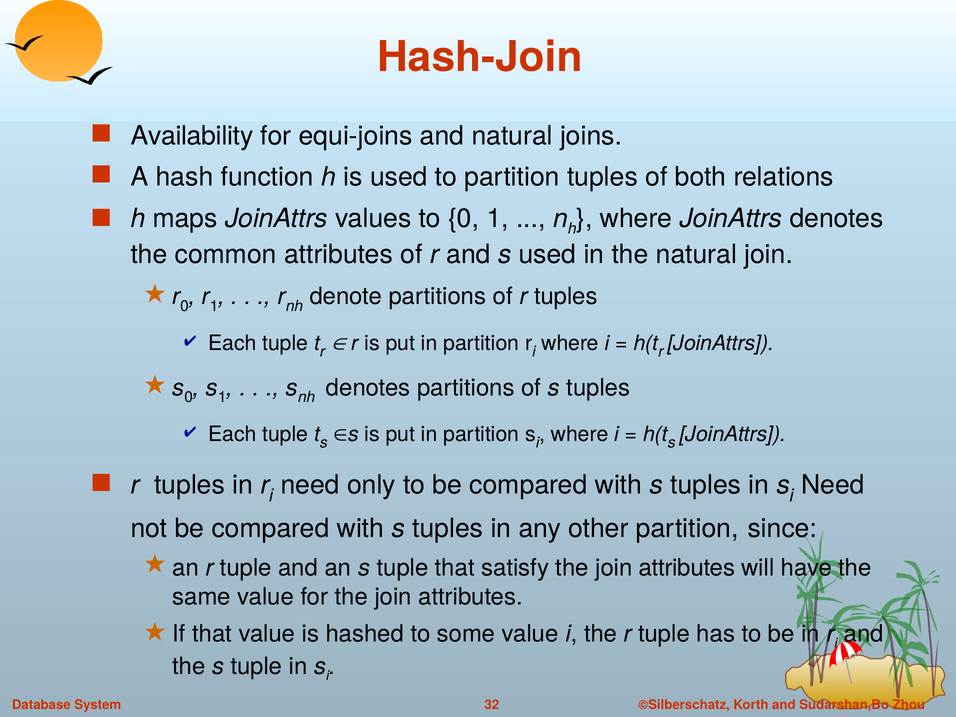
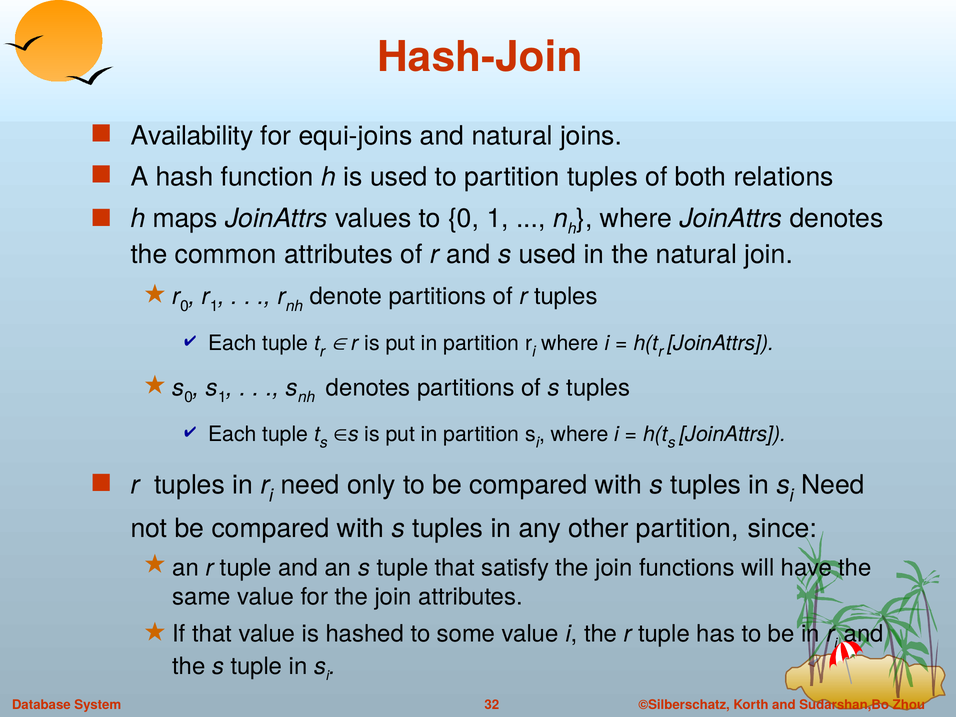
satisfy the join attributes: attributes -> functions (687, 568)
